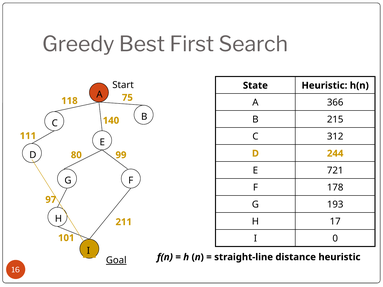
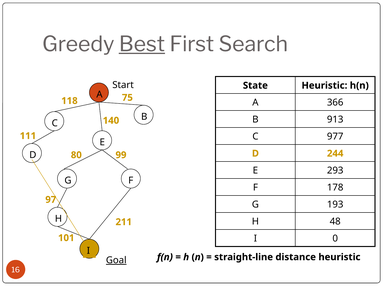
Best underline: none -> present (142, 44)
215: 215 -> 913 (335, 120)
312: 312 -> 977 (335, 137)
721: 721 -> 293 (335, 171)
17: 17 -> 48 (335, 222)
